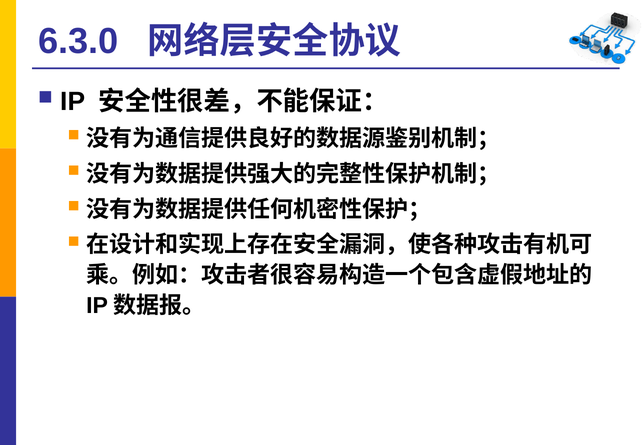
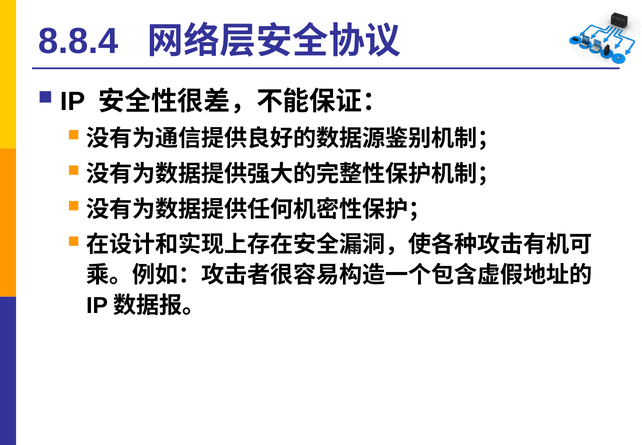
6.3.0: 6.3.0 -> 8.8.4 (78, 41)
